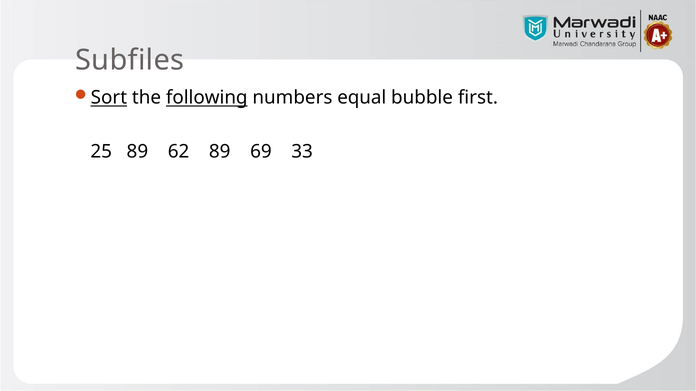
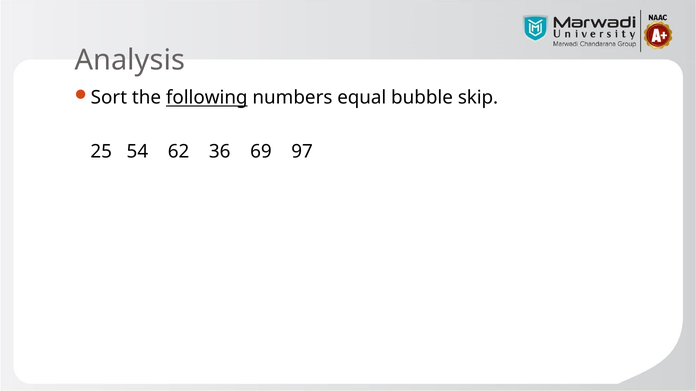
Subfiles: Subfiles -> Analysis (130, 60)
Sort underline: present -> none (109, 98)
first: first -> skip (478, 98)
25 89: 89 -> 54 (137, 151)
62 89: 89 -> 36 (220, 151)
33: 33 -> 97 (302, 151)
